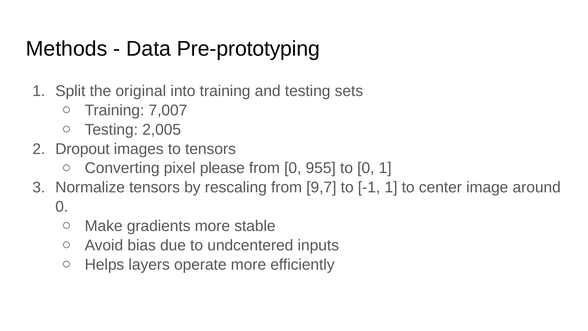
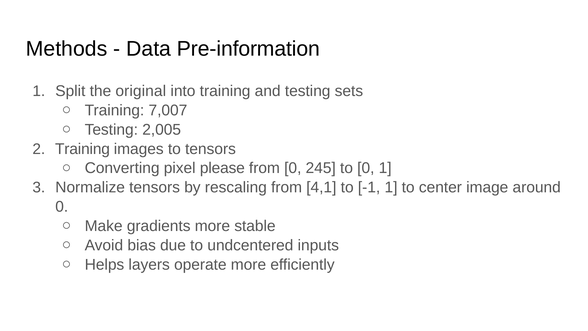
Pre-prototyping: Pre-prototyping -> Pre-information (248, 49)
Dropout: Dropout -> Training (82, 149)
955: 955 -> 245 (321, 168)
9,7: 9,7 -> 4,1 (321, 187)
